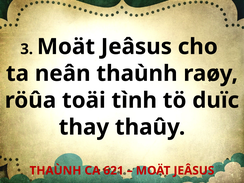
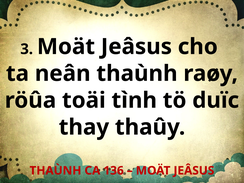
621: 621 -> 136 (114, 171)
